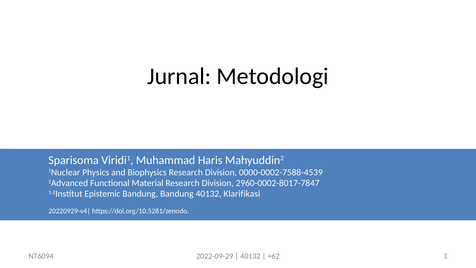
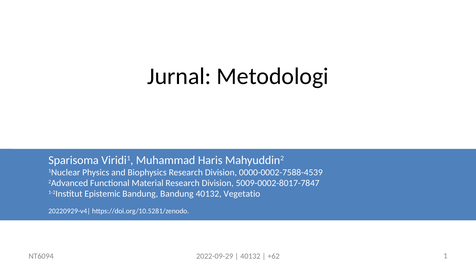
2960-0002-8017-7847: 2960-0002-8017-7847 -> 5009-0002-8017-7847 (278, 183)
Klarifikasi: Klarifikasi -> Vegetatio (242, 194)
